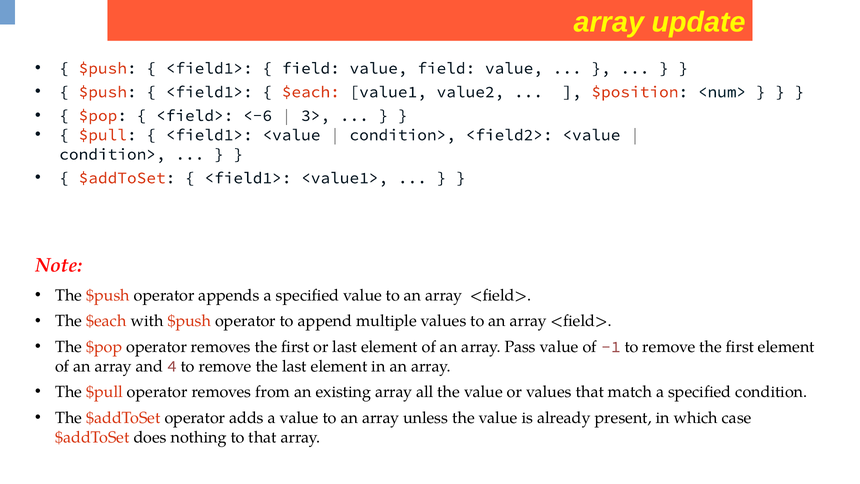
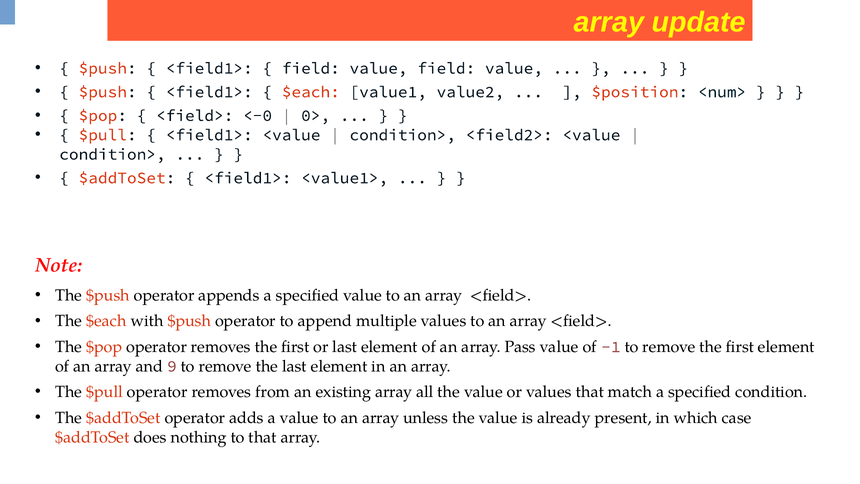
<-6: <-6 -> <-0 (258, 116)
3>: 3> -> 0> (316, 116)
4: 4 -> 9 (172, 366)
